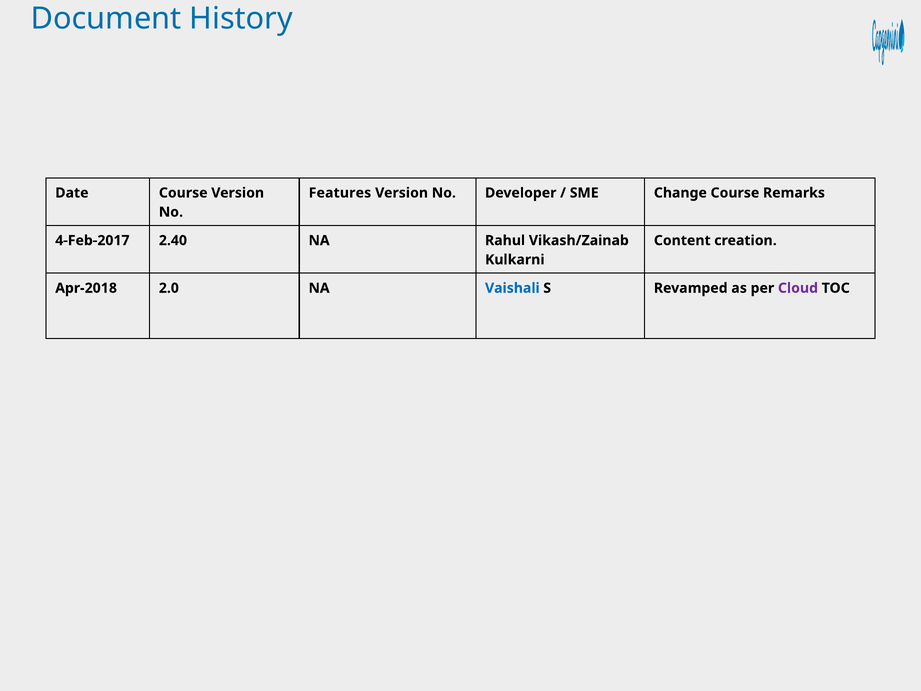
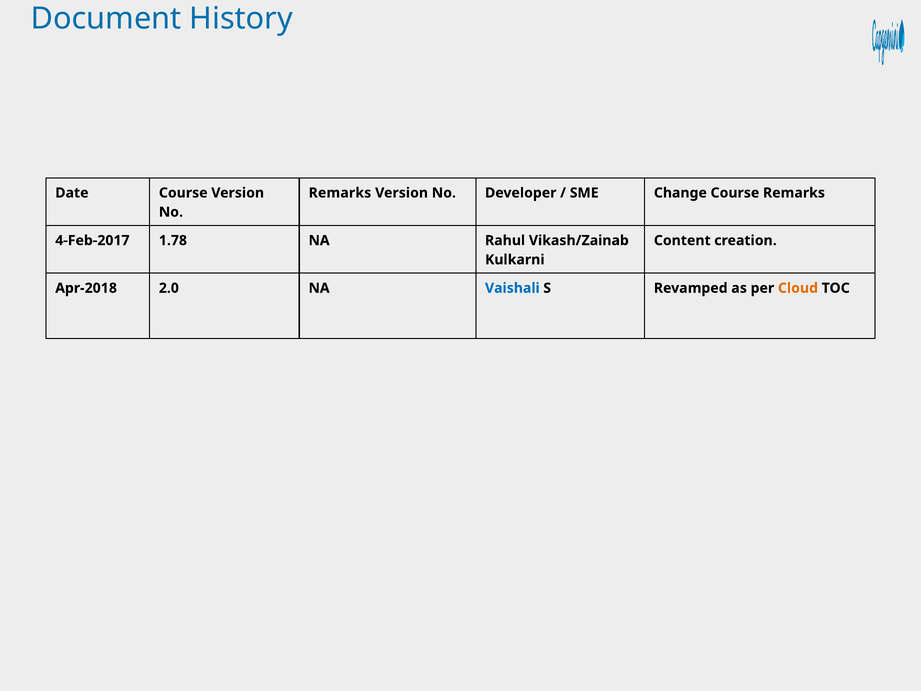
Features: Features -> Remarks (340, 193)
2.40: 2.40 -> 1.78 (173, 240)
Cloud colour: purple -> orange (798, 288)
